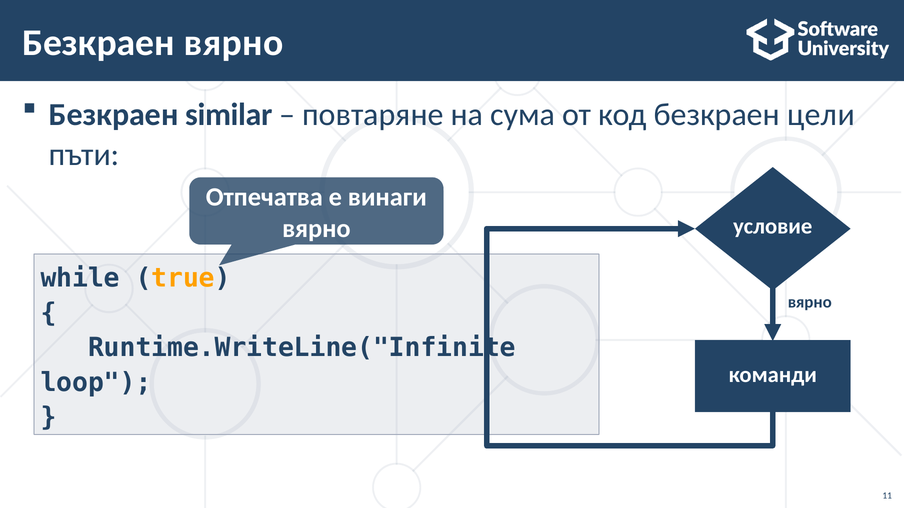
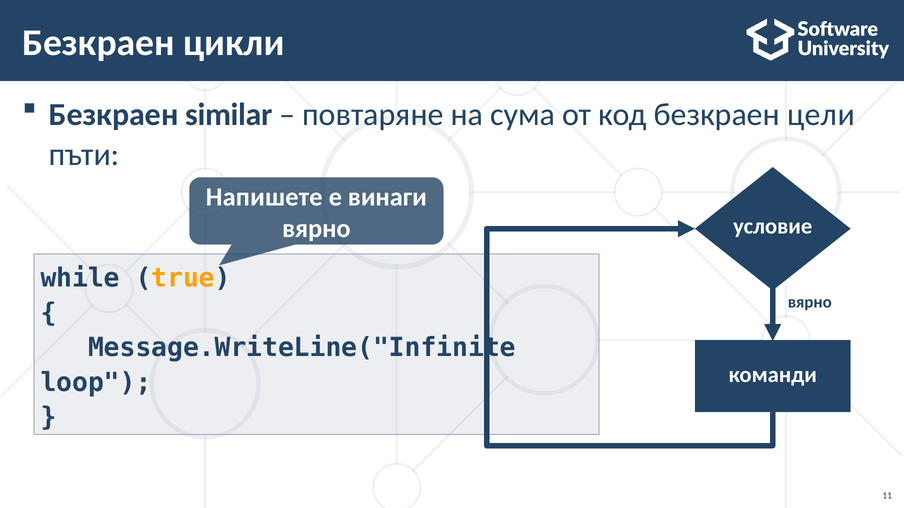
Безкраен вярно: вярно -> цикли (234, 43)
Отпечатва: Отпечатва -> Напишете (264, 197)
Runtime.WriteLine("Infinite: Runtime.WriteLine("Infinite -> Message.WriteLine("Infinite (302, 348)
